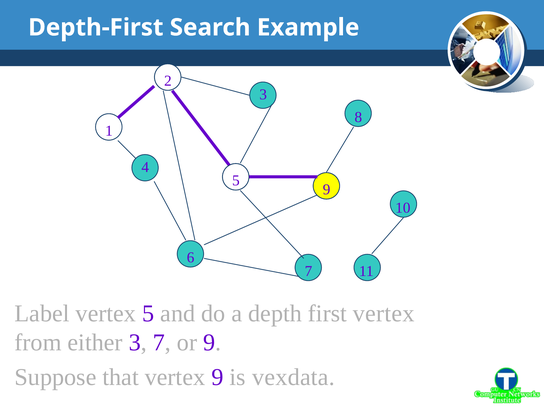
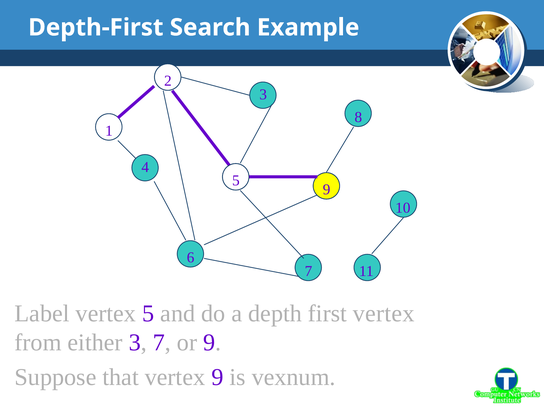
vexdata: vexdata -> vexnum (294, 377)
